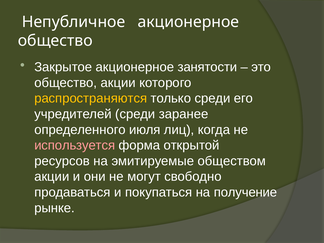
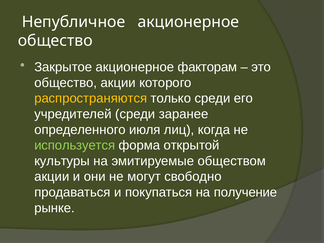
занятости: занятости -> факторам (207, 67)
используется colour: pink -> light green (75, 145)
ресурсов: ресурсов -> культуры (62, 161)
